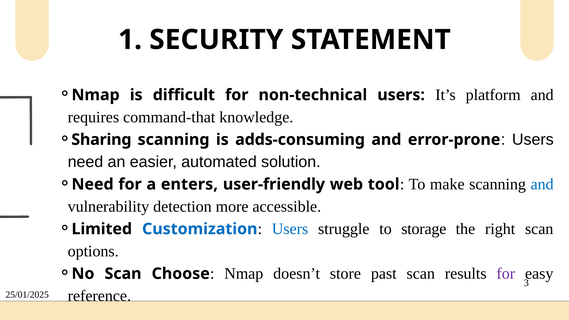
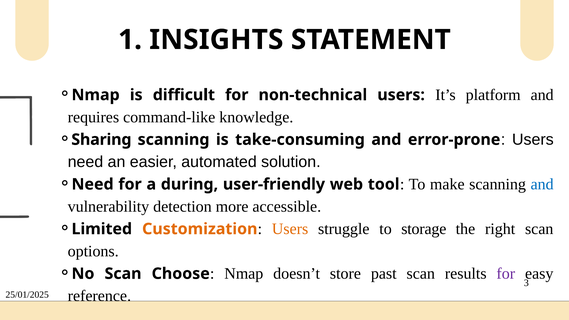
SECURITY: SECURITY -> INSIGHTS (216, 40)
command-that: command-that -> command-like (169, 117)
adds-consuming: adds-consuming -> take-consuming (300, 140)
enters: enters -> during (189, 184)
Customization colour: blue -> orange (200, 229)
Users colour: blue -> orange (290, 229)
